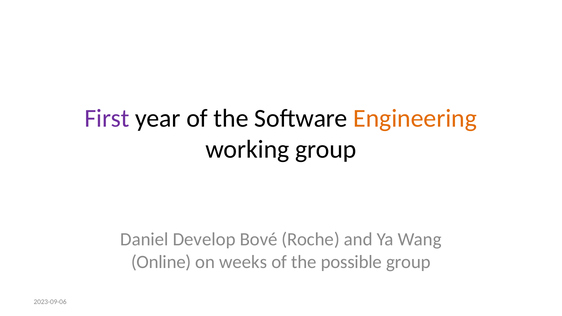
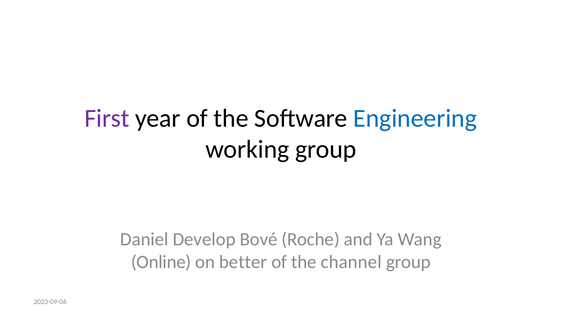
Engineering colour: orange -> blue (415, 118)
weeks: weeks -> better (243, 262)
possible: possible -> channel (351, 262)
